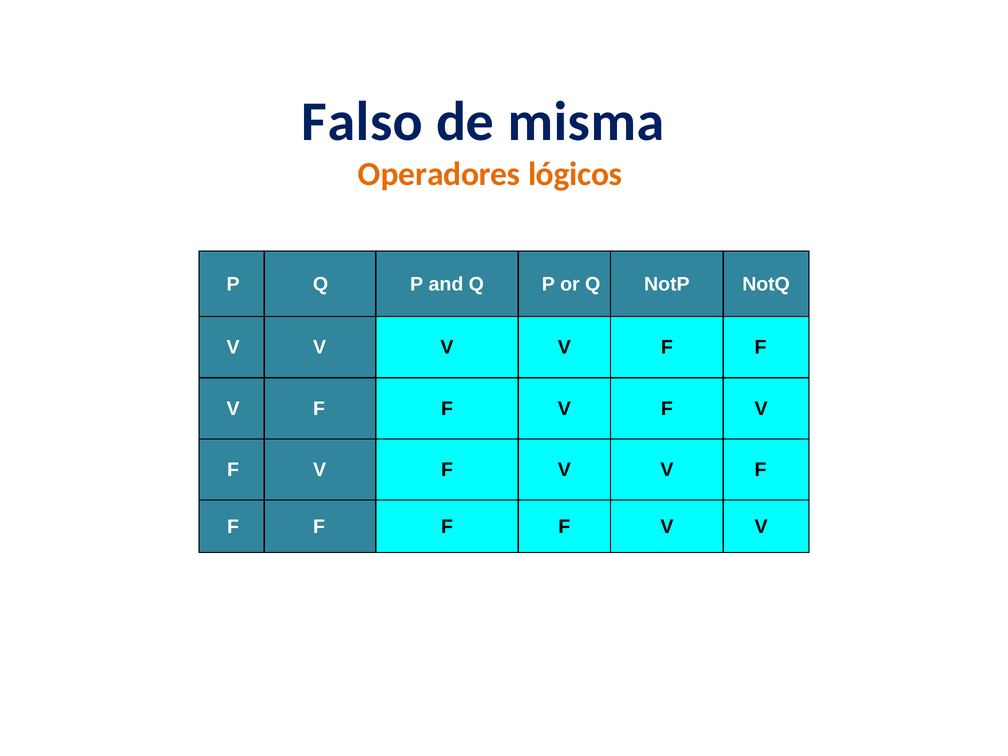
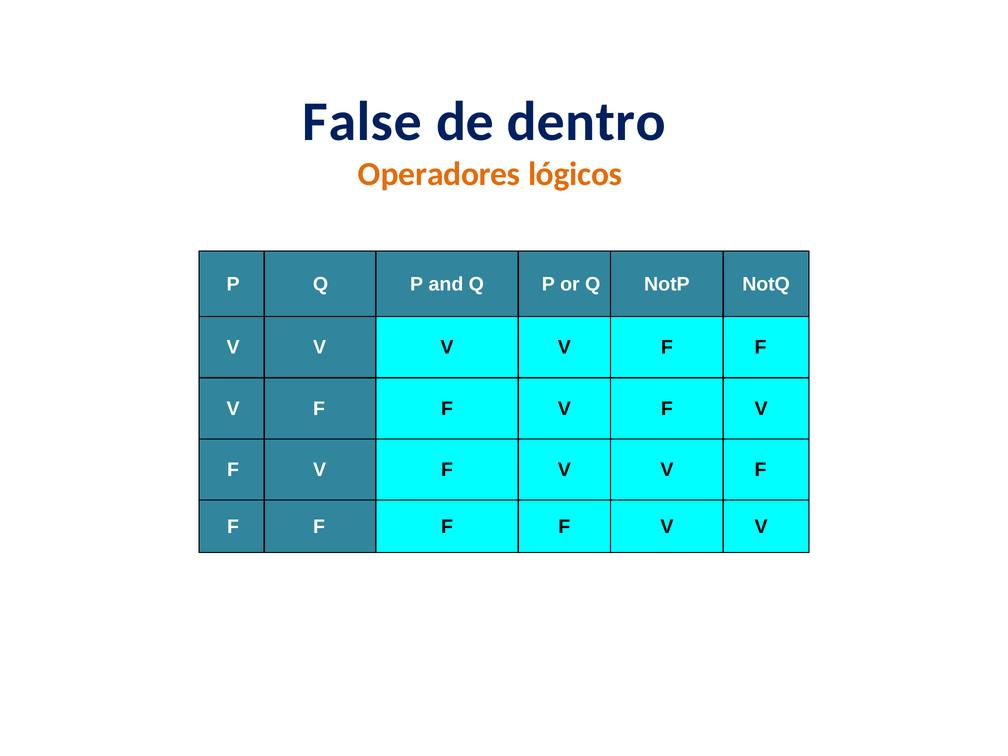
Falso: Falso -> False (362, 122)
misma: misma -> dentro (586, 122)
